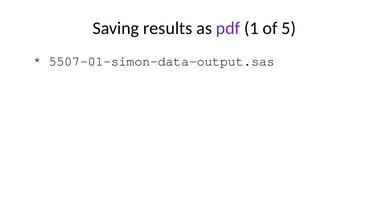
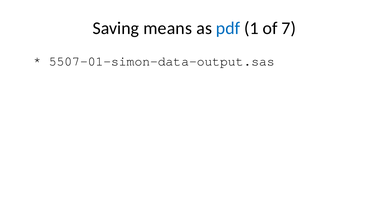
results: results -> means (168, 28)
pdf colour: purple -> blue (228, 28)
5: 5 -> 7 (289, 28)
